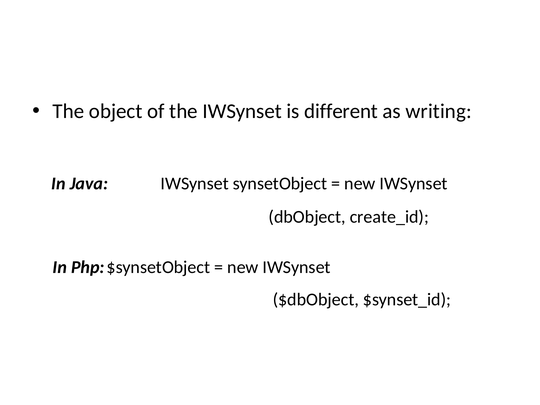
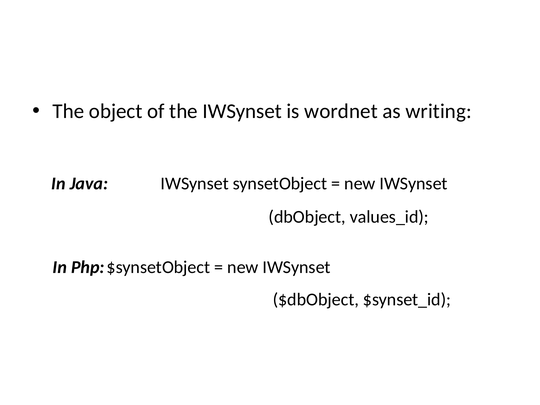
different: different -> wordnet (341, 111)
create_id: create_id -> values_id (389, 217)
